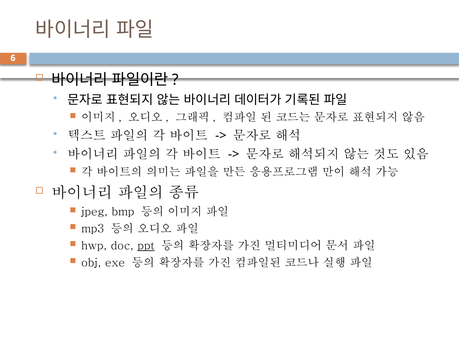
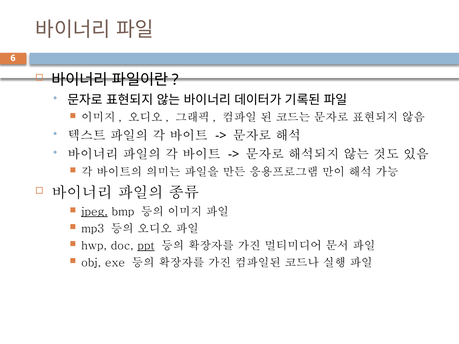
jpeg underline: none -> present (94, 212)
